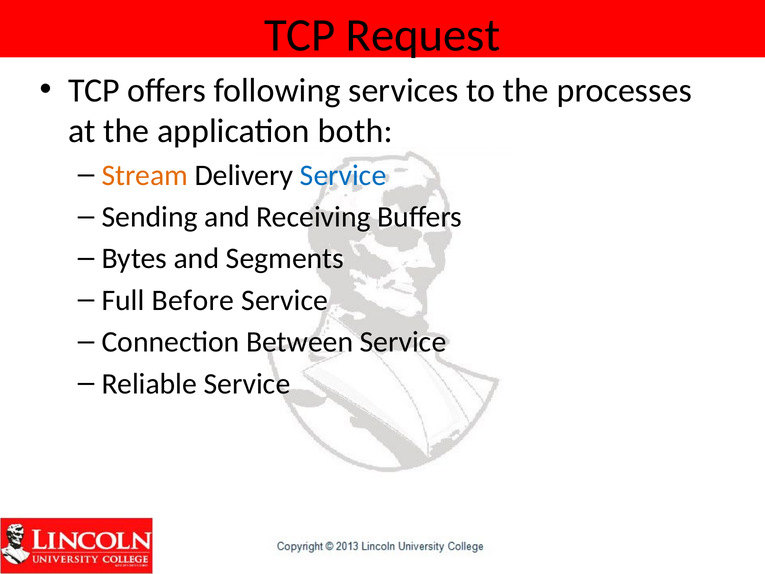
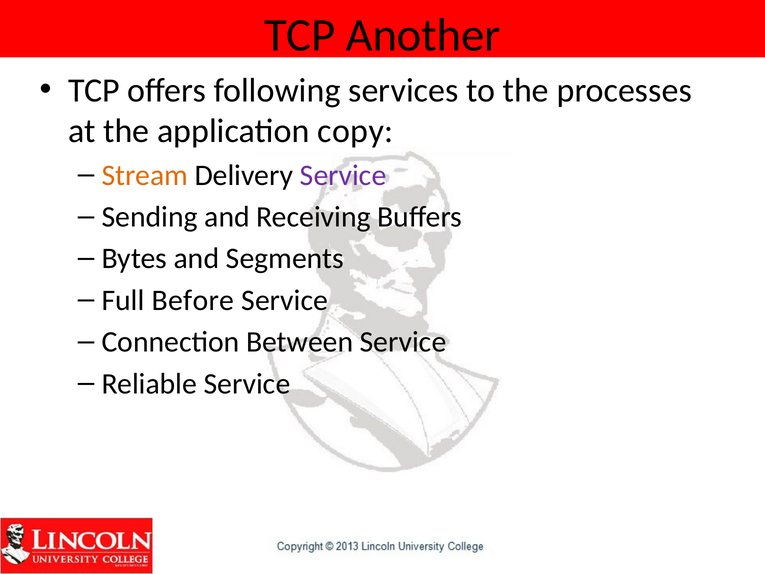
Request: Request -> Another (423, 35)
both: both -> copy (355, 131)
Service colour: blue -> purple (343, 175)
